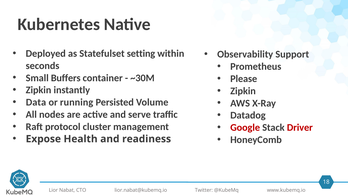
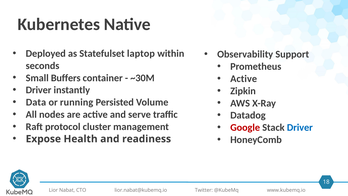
setting: setting -> laptop (141, 53)
Please: Please -> Active (244, 79)
Zipkin: Zipkin -> Driver (39, 90)
Driver colour: red -> blue (300, 127)
